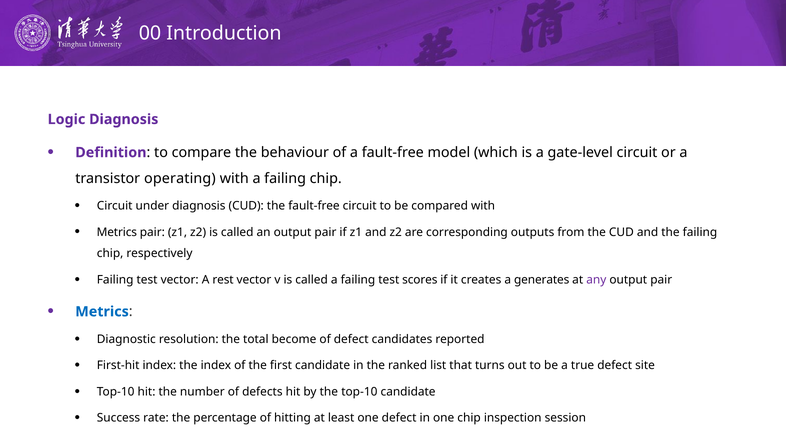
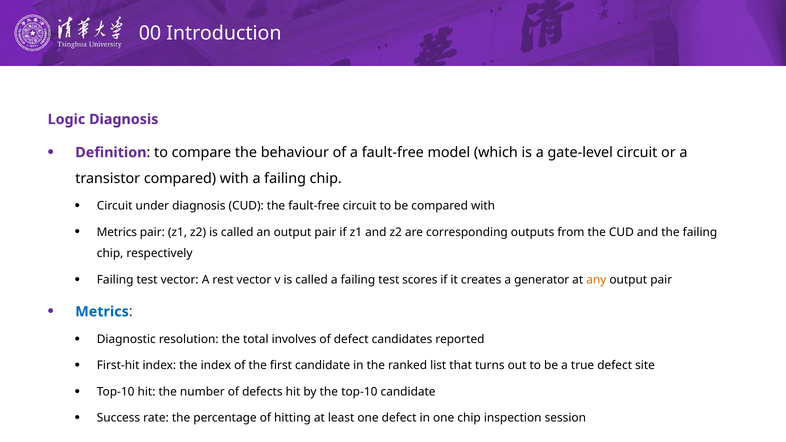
transistor operating: operating -> compared (180, 178)
generates: generates -> generator (542, 280)
any colour: purple -> orange (596, 280)
become: become -> involves (294, 339)
